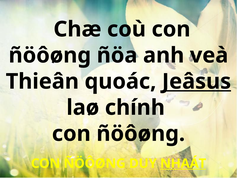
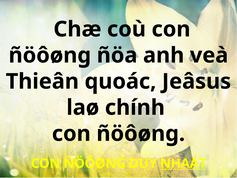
Jeâsus underline: present -> none (197, 81)
